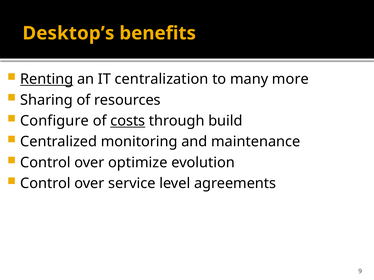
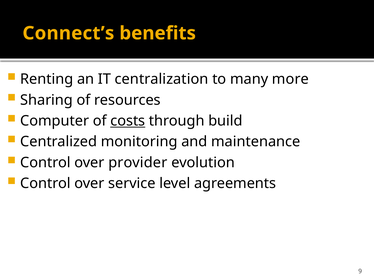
Desktop’s: Desktop’s -> Connect’s (68, 33)
Renting underline: present -> none (47, 79)
Configure: Configure -> Computer (55, 121)
optimize: optimize -> provider (138, 163)
